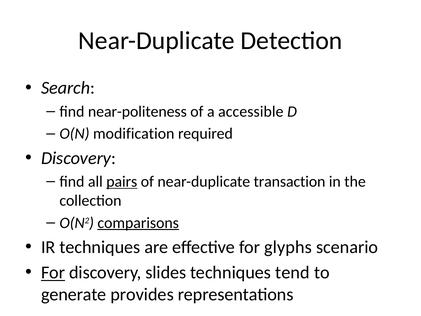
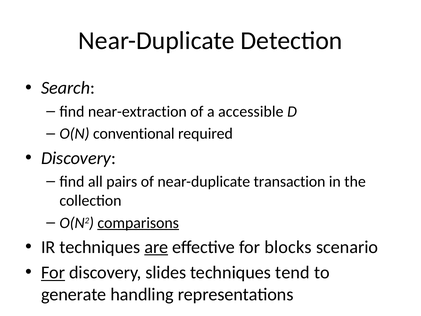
near-politeness: near-politeness -> near-extraction (137, 111)
modification: modification -> conventional (134, 134)
pairs underline: present -> none (122, 181)
are underline: none -> present (156, 247)
glyphs: glyphs -> blocks (288, 247)
provides: provides -> handling (142, 294)
